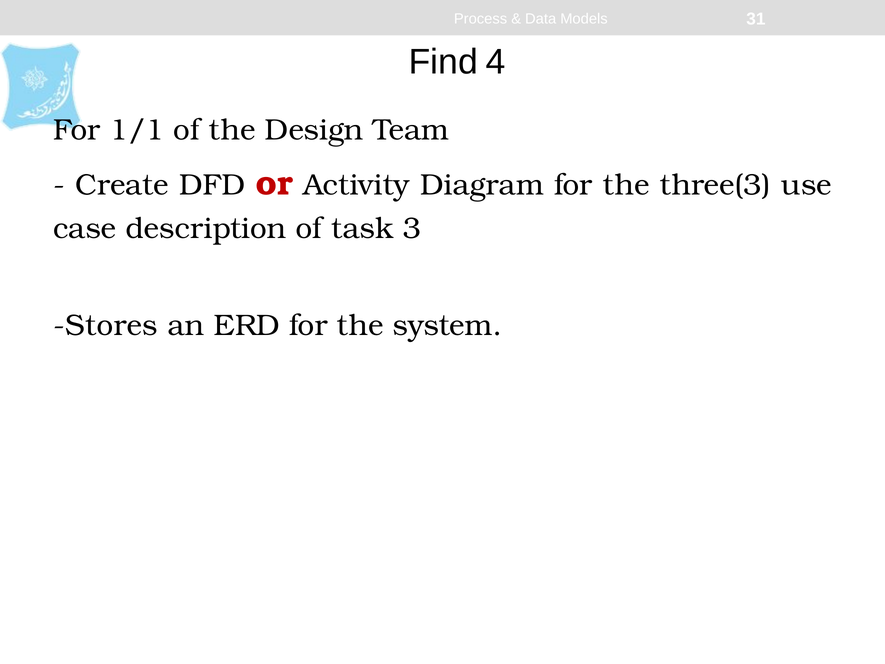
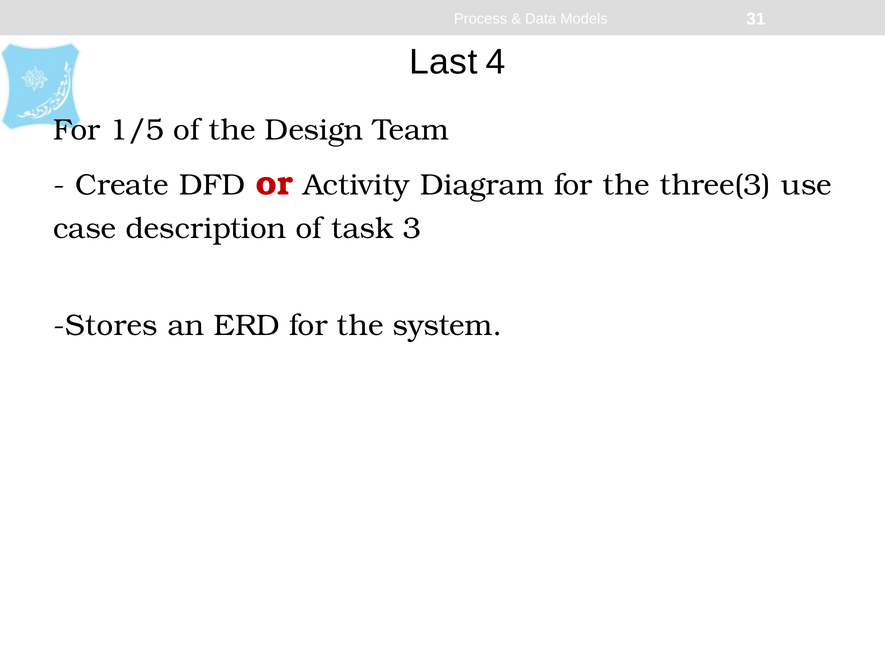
Find: Find -> Last (443, 62)
1/1: 1/1 -> 1/5 (137, 130)
